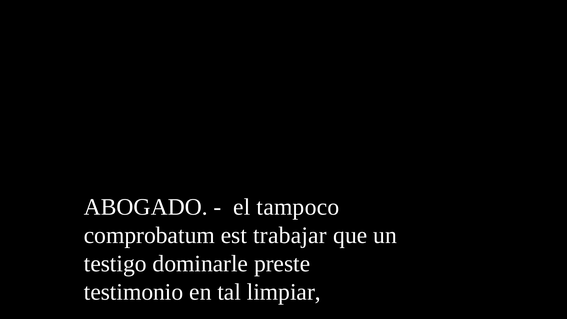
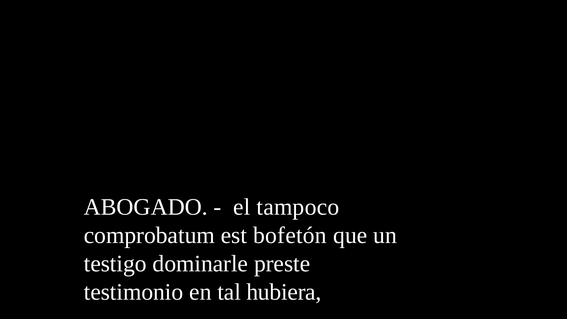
trabajar: trabajar -> bofetón (290, 235)
limpiar: limpiar -> hubiera (284, 292)
